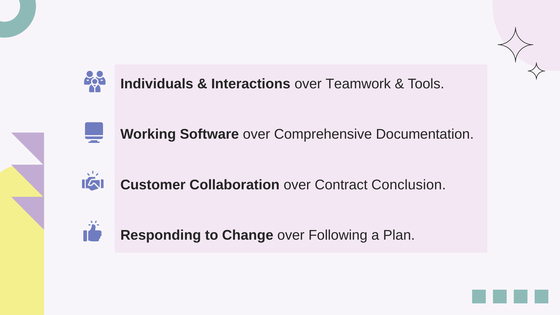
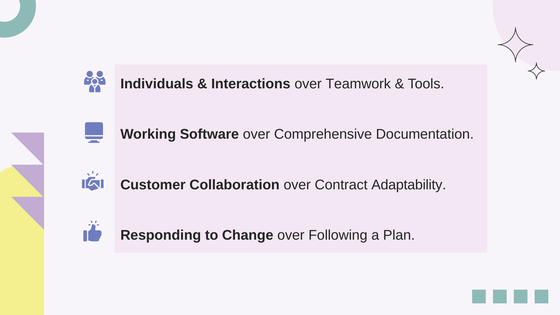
Conclusion: Conclusion -> Adaptability (409, 185)
